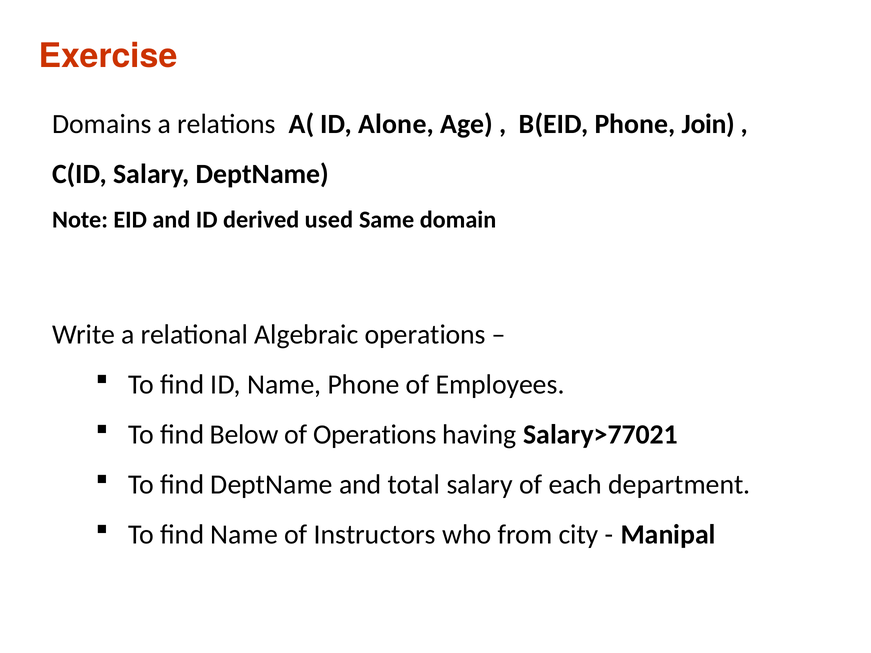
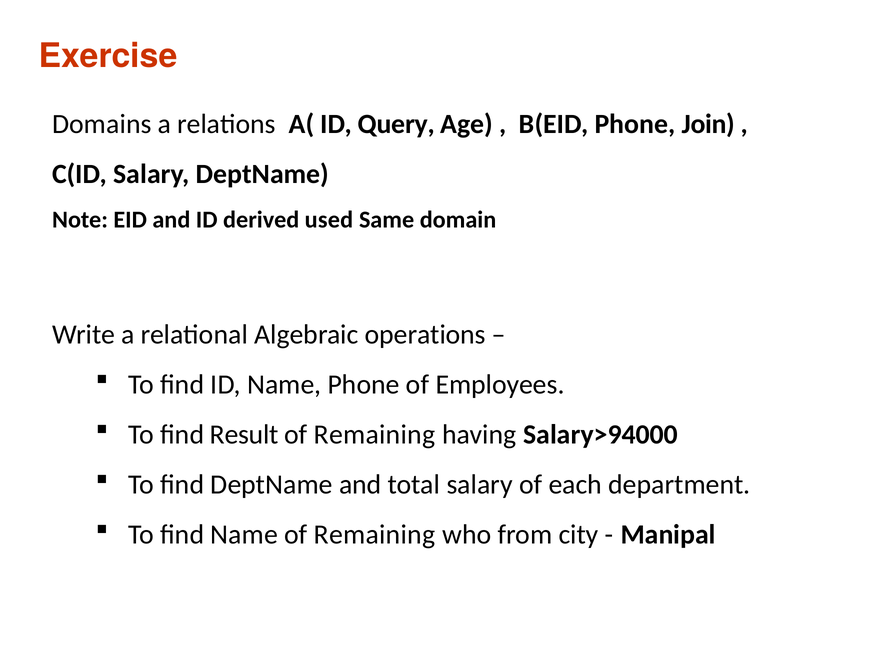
Alone: Alone -> Query (396, 124)
Below: Below -> Result (244, 435)
Operations: Operations -> Remaining (375, 435)
Salary>77021: Salary>77021 -> Salary>94000 (601, 435)
Name of Instructors: Instructors -> Remaining (375, 535)
